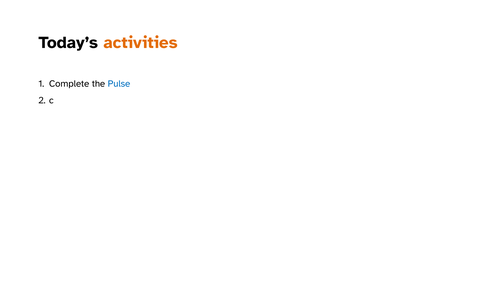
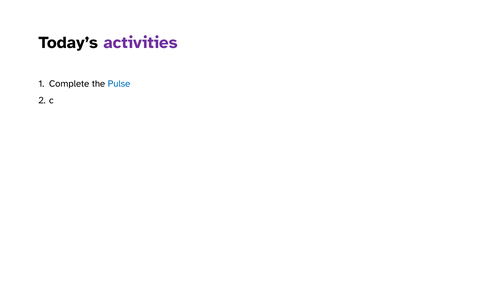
activities colour: orange -> purple (141, 42)
